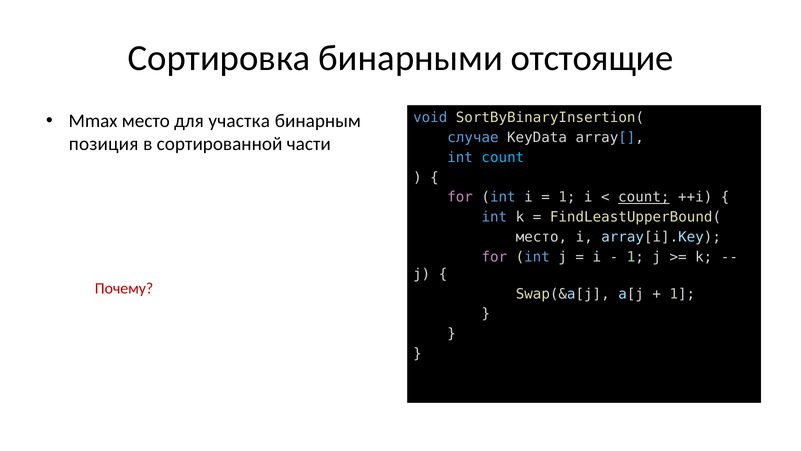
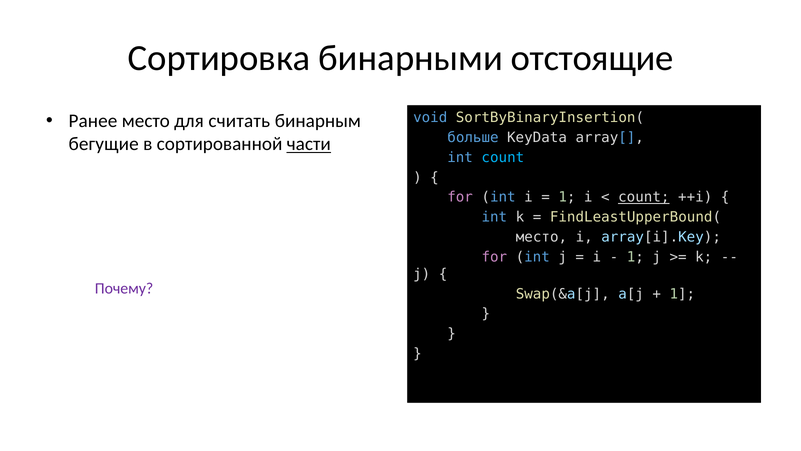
Мmах: Мmах -> Ранее (93, 121)
участка: участка -> считать (239, 121)
случае: случае -> больше (473, 138)
позиция: позиция -> бегущие (104, 144)
части underline: none -> present (309, 144)
Почему colour: red -> purple (124, 288)
